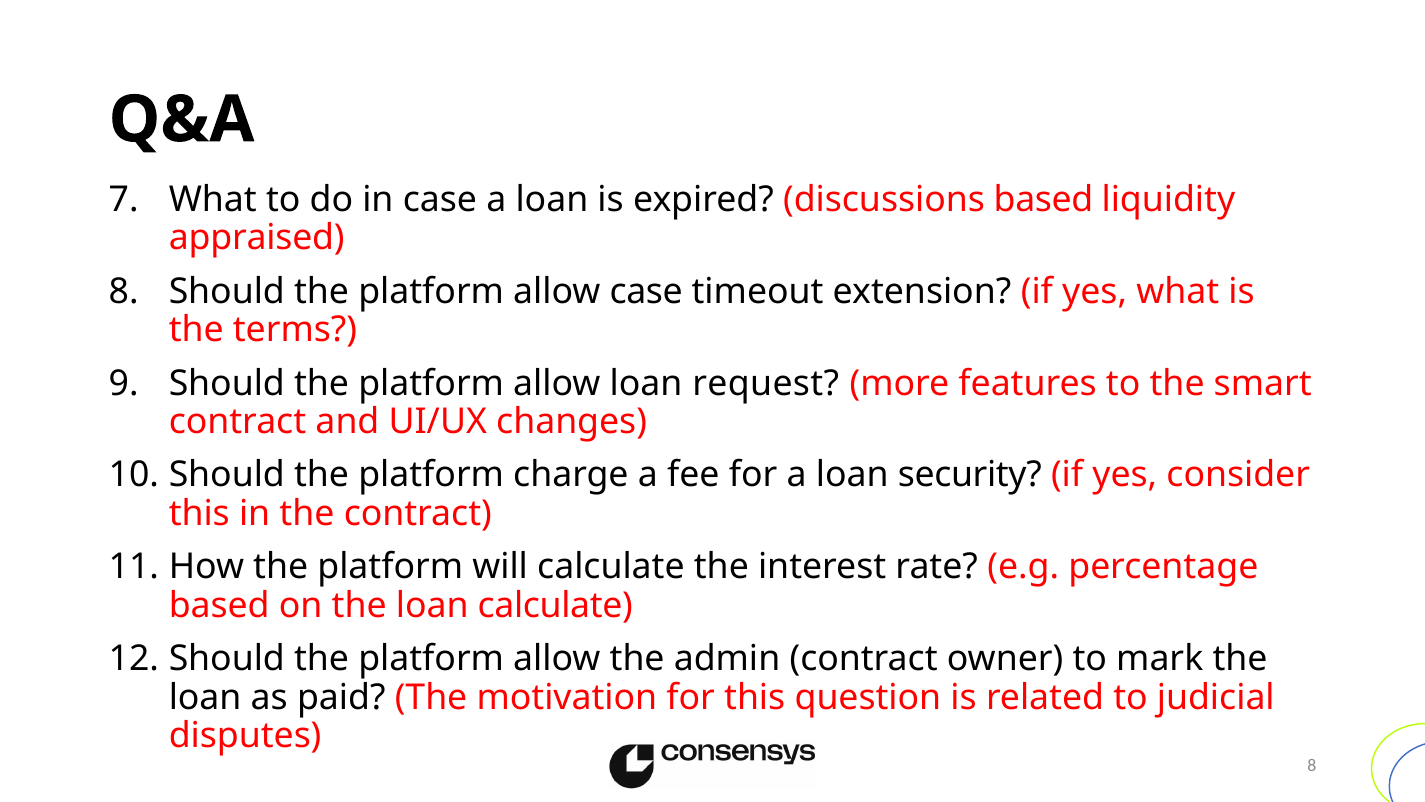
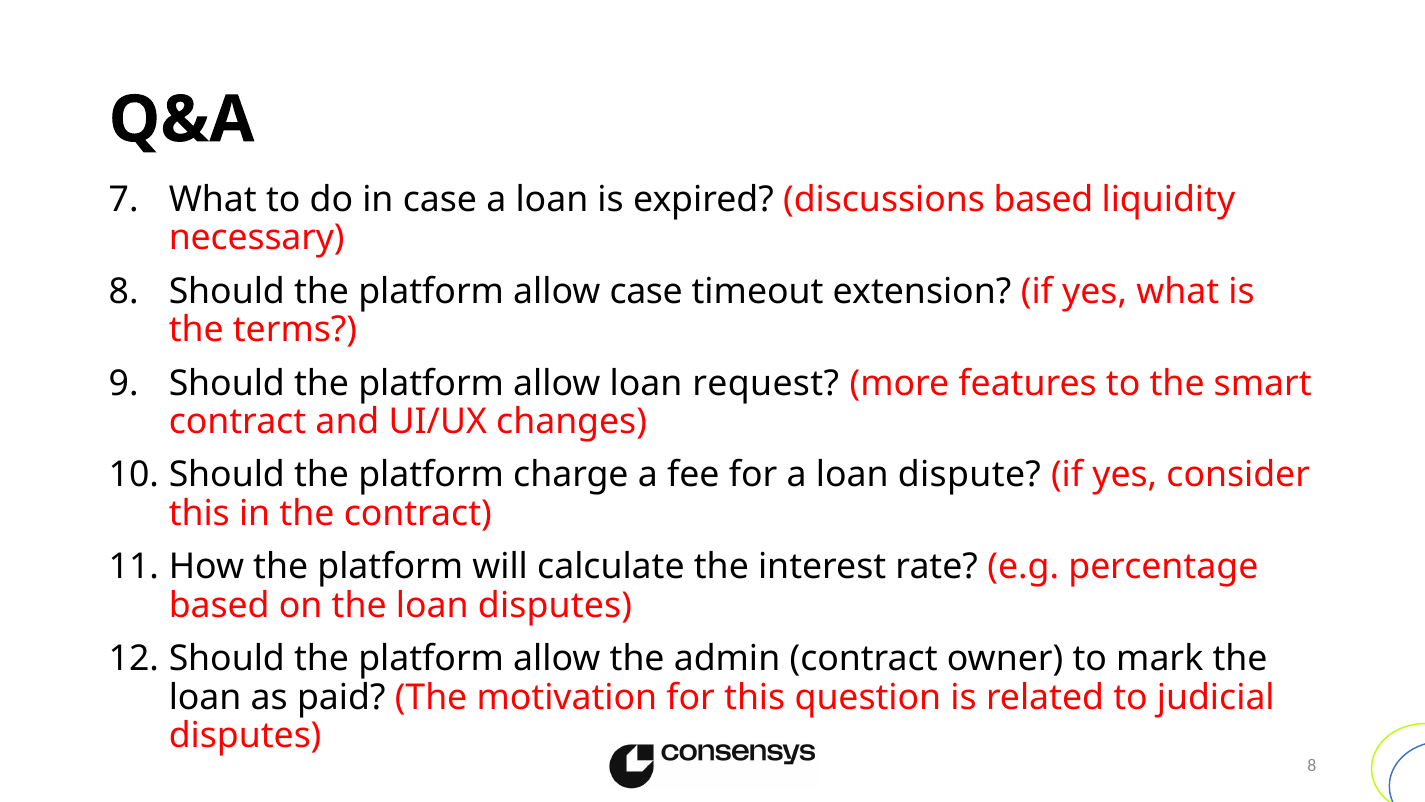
appraised: appraised -> necessary (257, 238)
security: security -> dispute (969, 475)
loan calculate: calculate -> disputes (555, 605)
